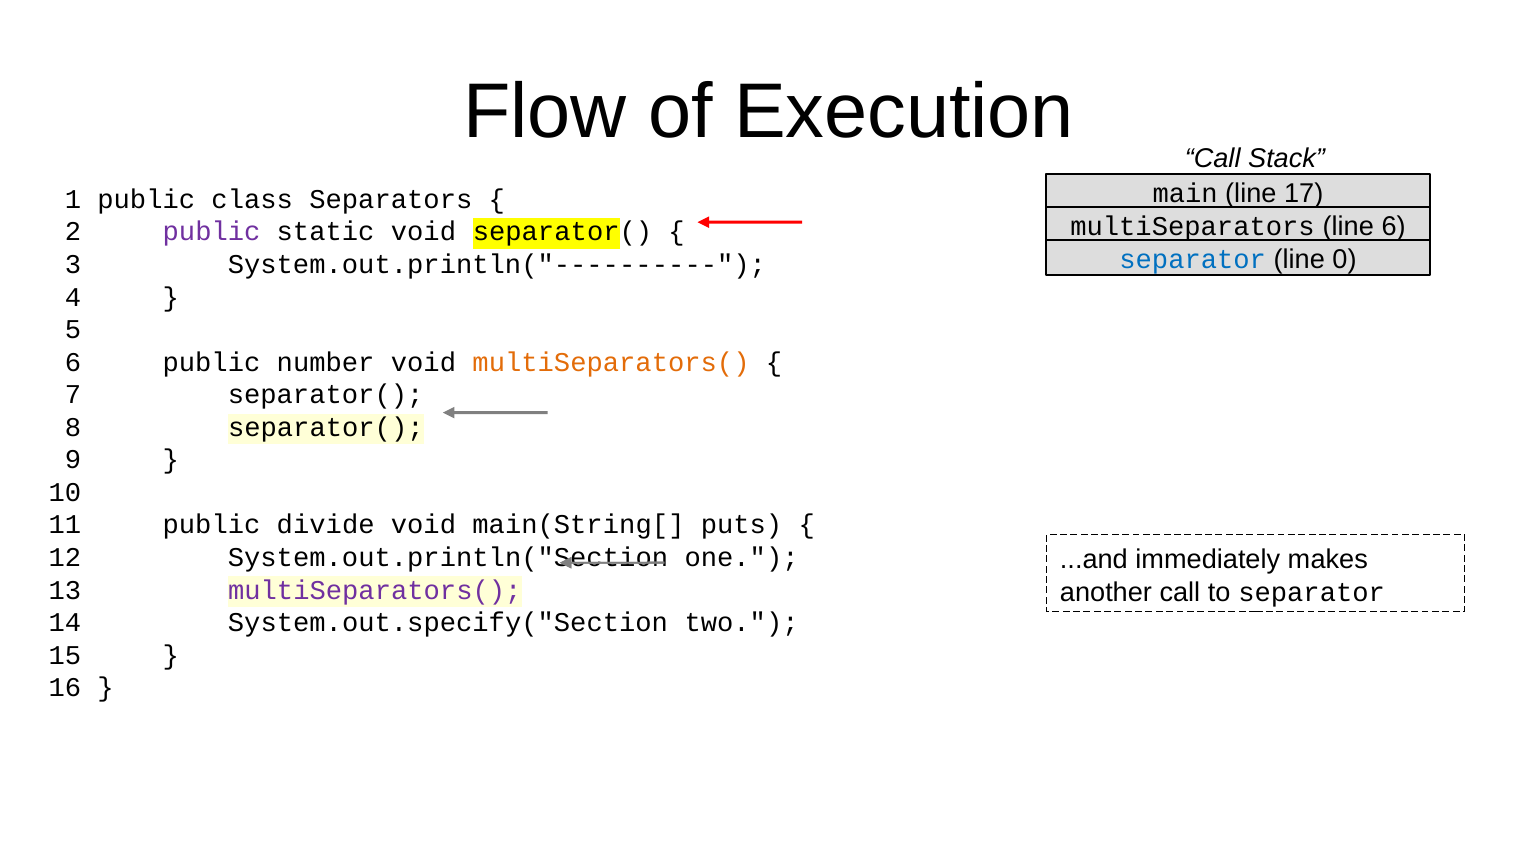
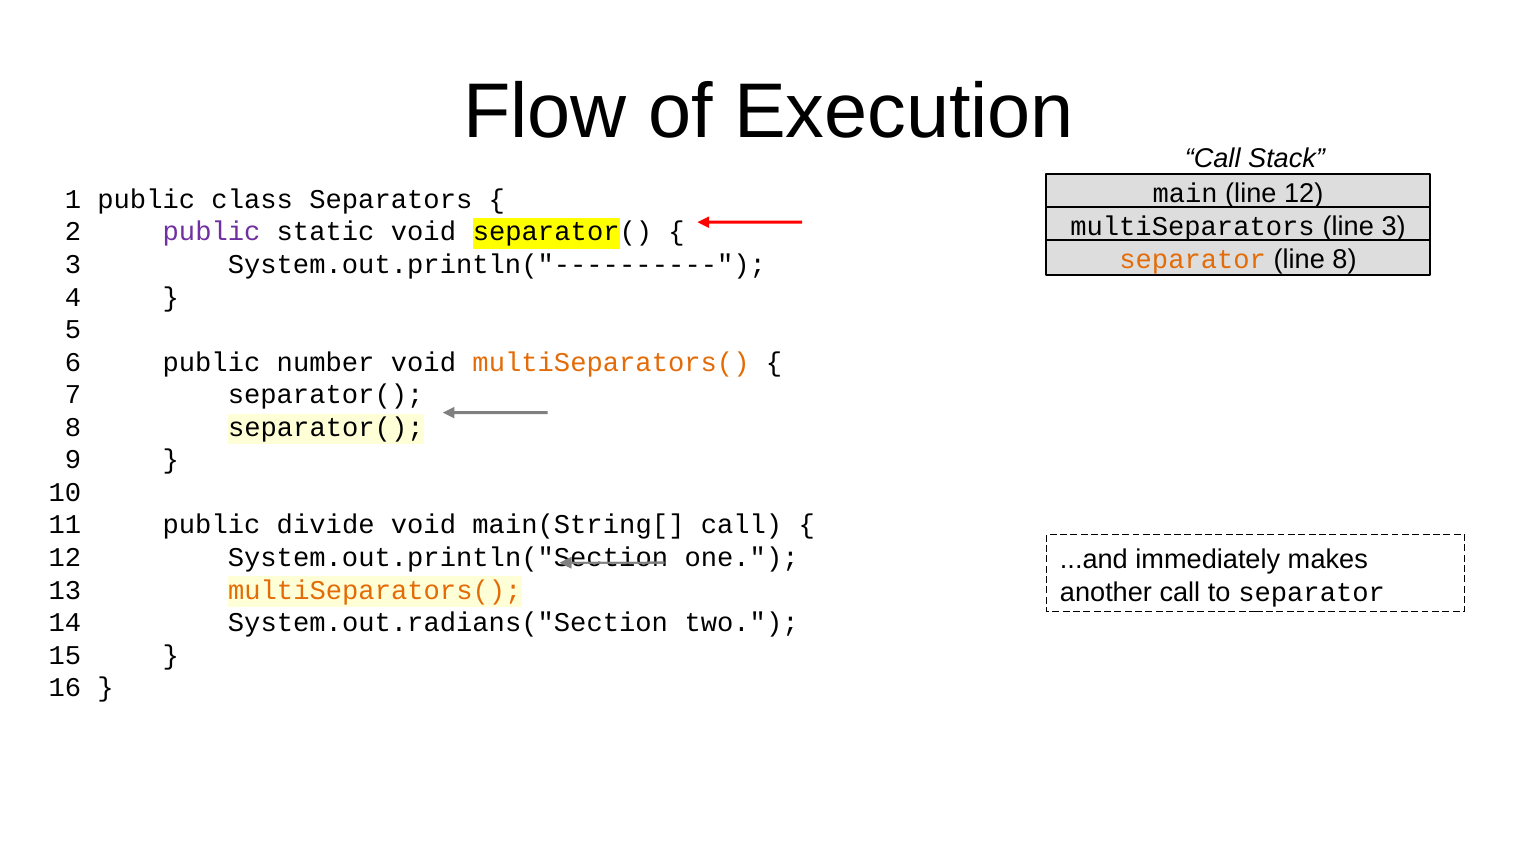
line 17: 17 -> 12 (1304, 194)
line 6: 6 -> 3 (1394, 227)
separator colour: blue -> orange (1193, 260)
line 0: 0 -> 8 (1345, 260)
main(String[ puts: puts -> call (742, 525)
multiSeparators( colour: purple -> orange (375, 590)
System.out.specify("Section: System.out.specify("Section -> System.out.radians("Section (448, 623)
